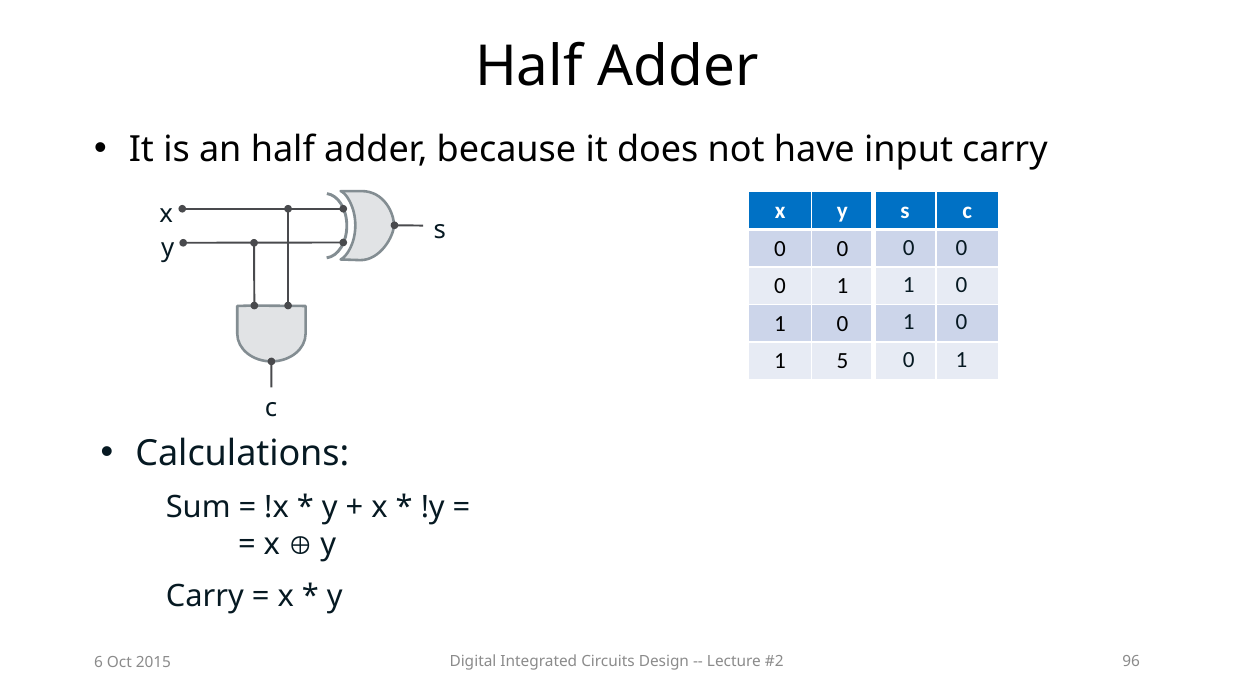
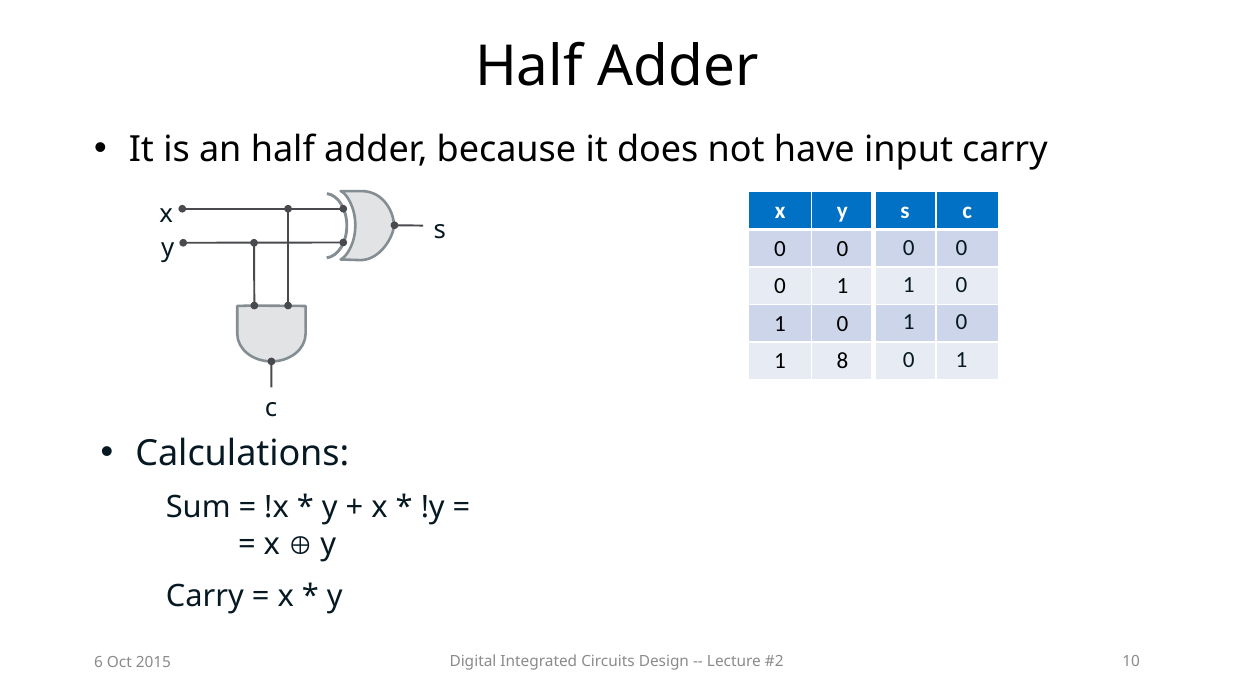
5: 5 -> 8 (842, 361)
96: 96 -> 10 (1131, 662)
